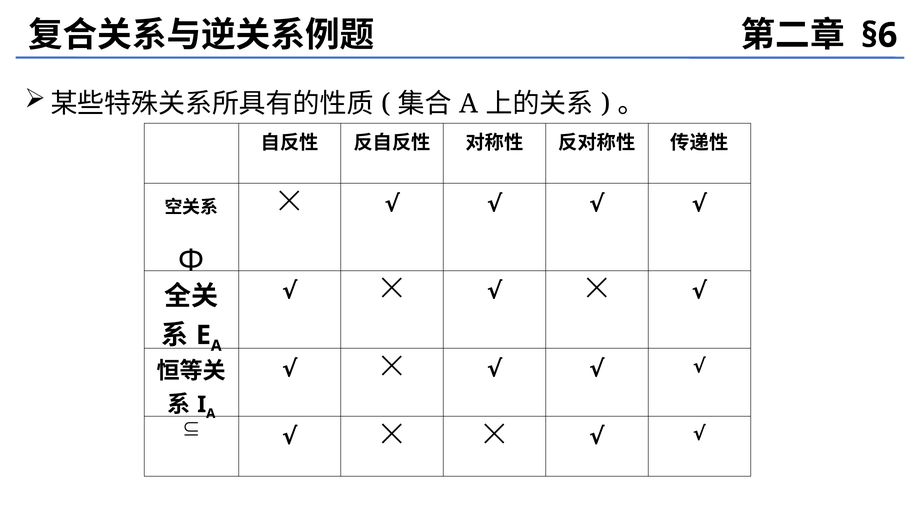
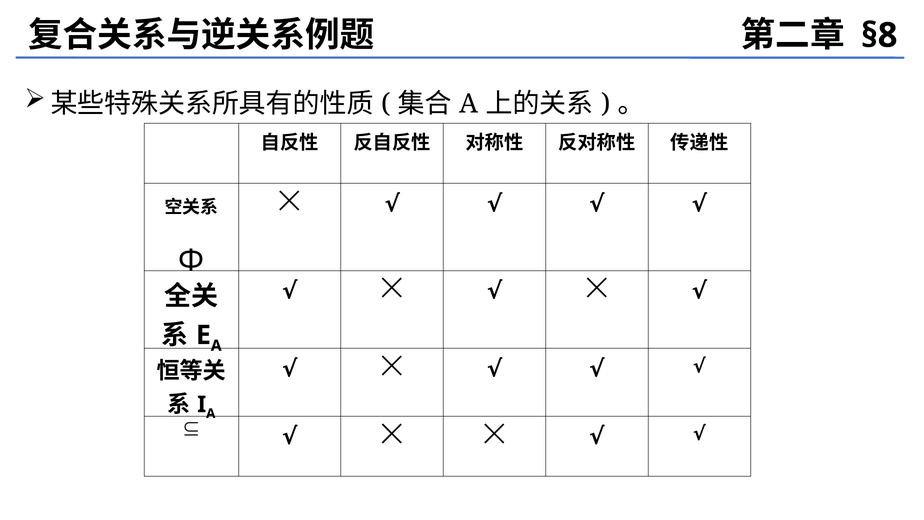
§6: §6 -> §8 (879, 35)
